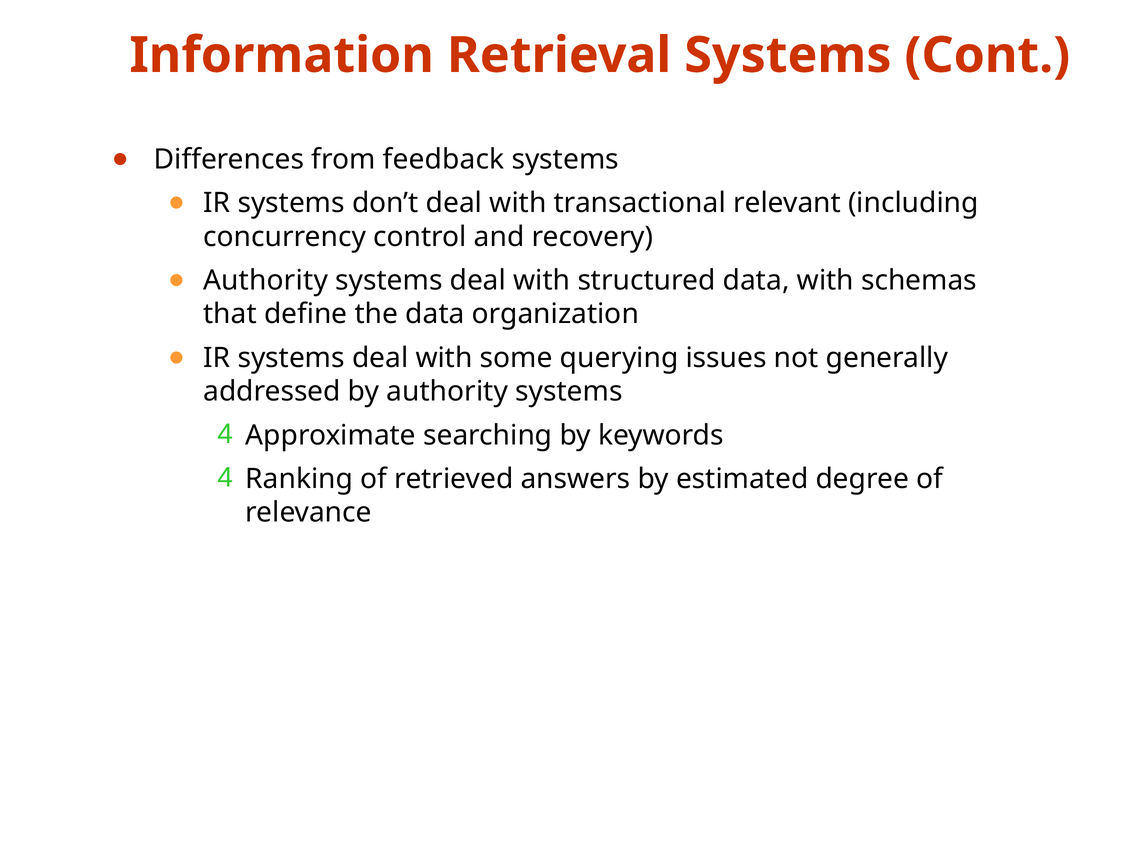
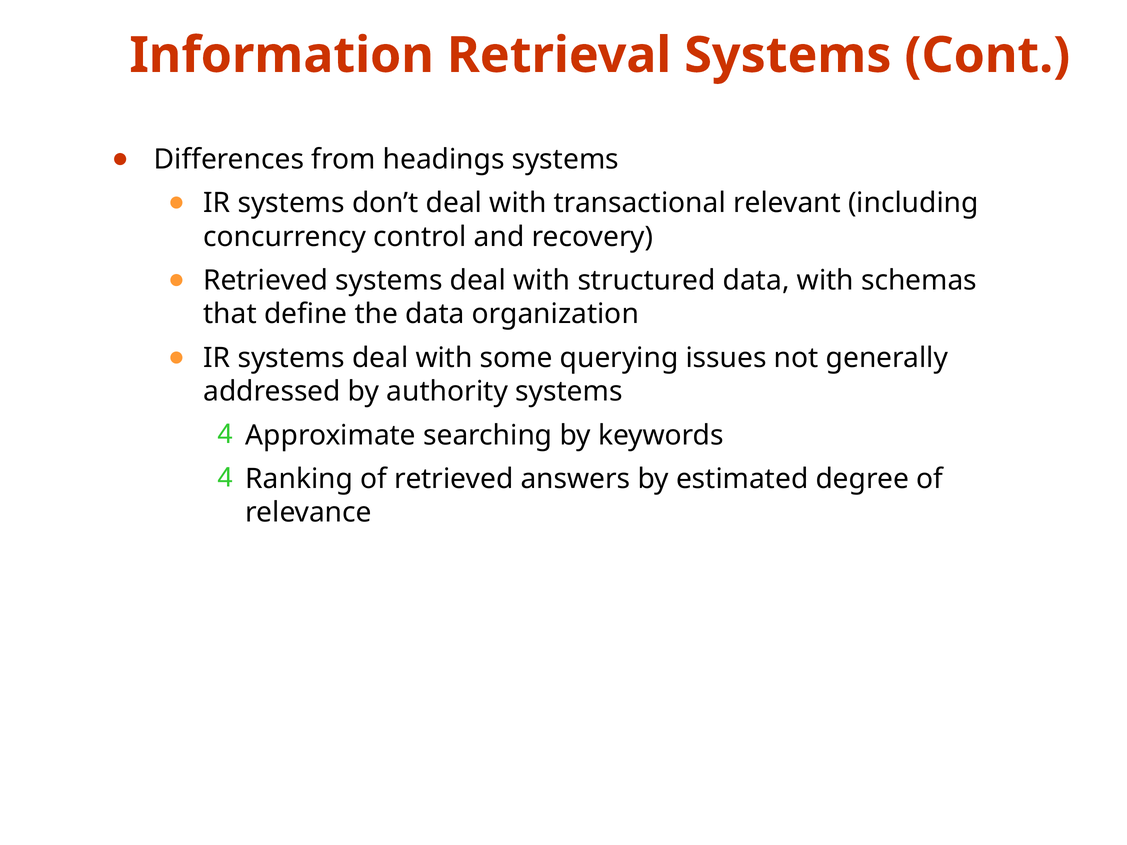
feedback: feedback -> headings (444, 159)
Authority: Authority -> Retrieved (266, 280)
